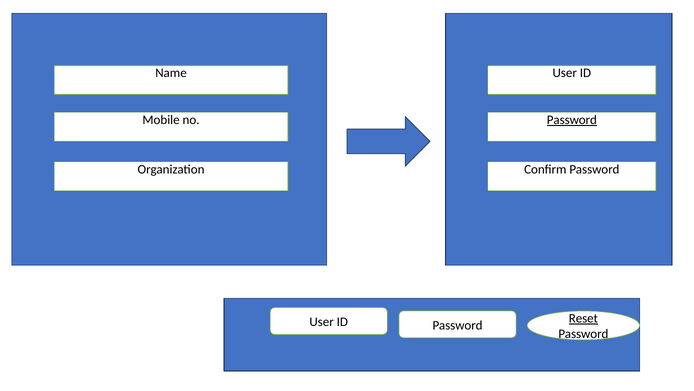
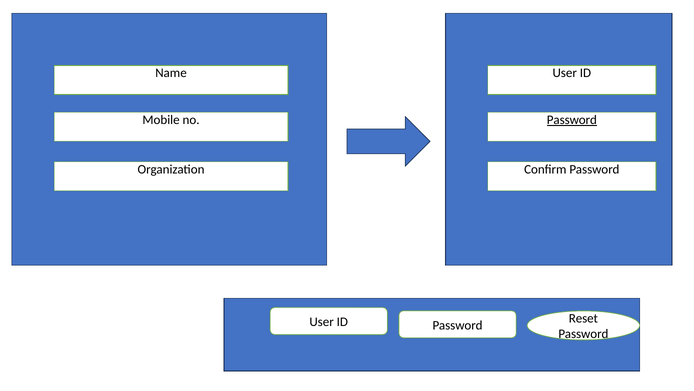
Reset underline: present -> none (583, 318)
